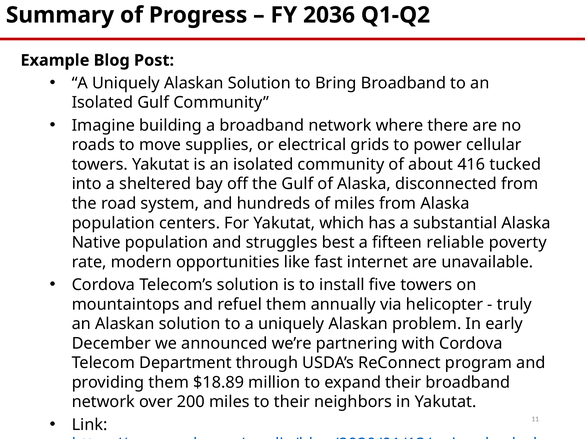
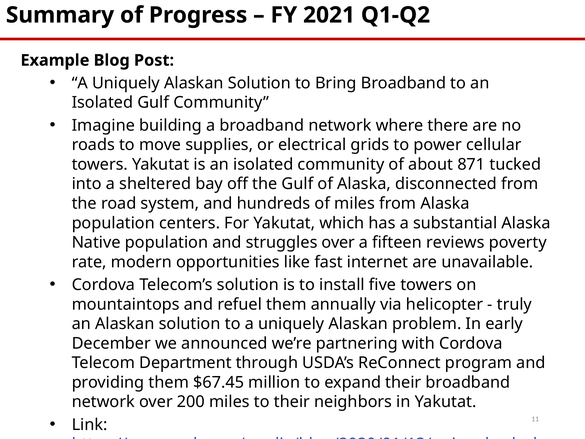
2036: 2036 -> 2021 (329, 15)
416: 416 -> 871 (471, 164)
struggles best: best -> over (338, 242)
reliable: reliable -> reviews (455, 242)
$18.89: $18.89 -> $67.45 (219, 382)
